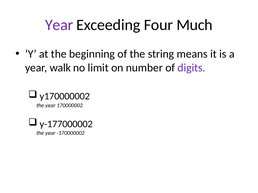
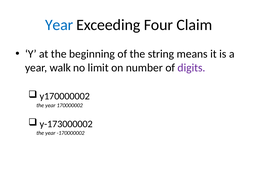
Year colour: purple -> blue (59, 25)
Much: Much -> Claim (194, 25)
y-177000002: y-177000002 -> y-173000002 (66, 124)
